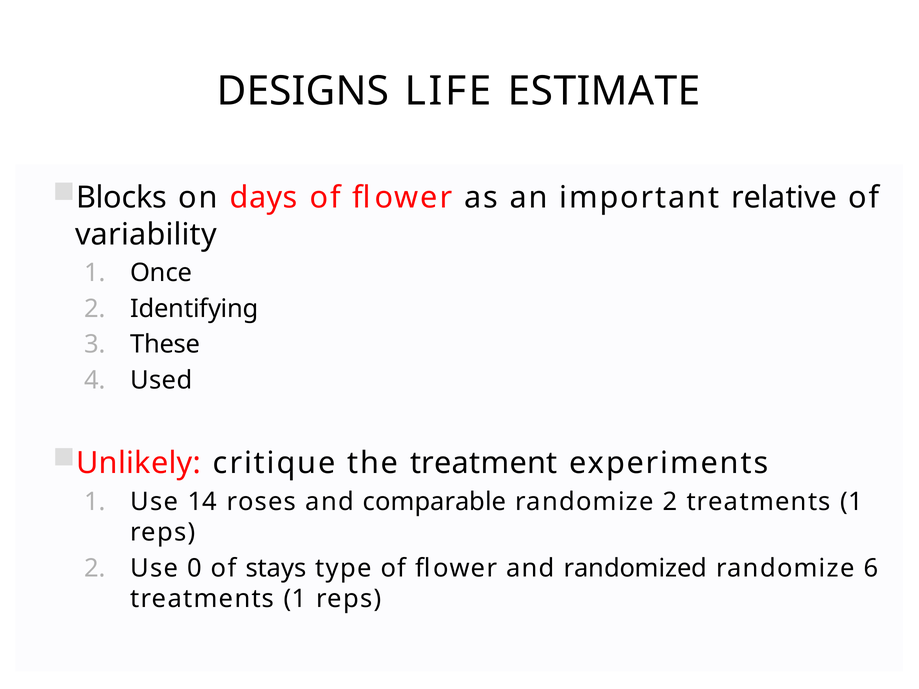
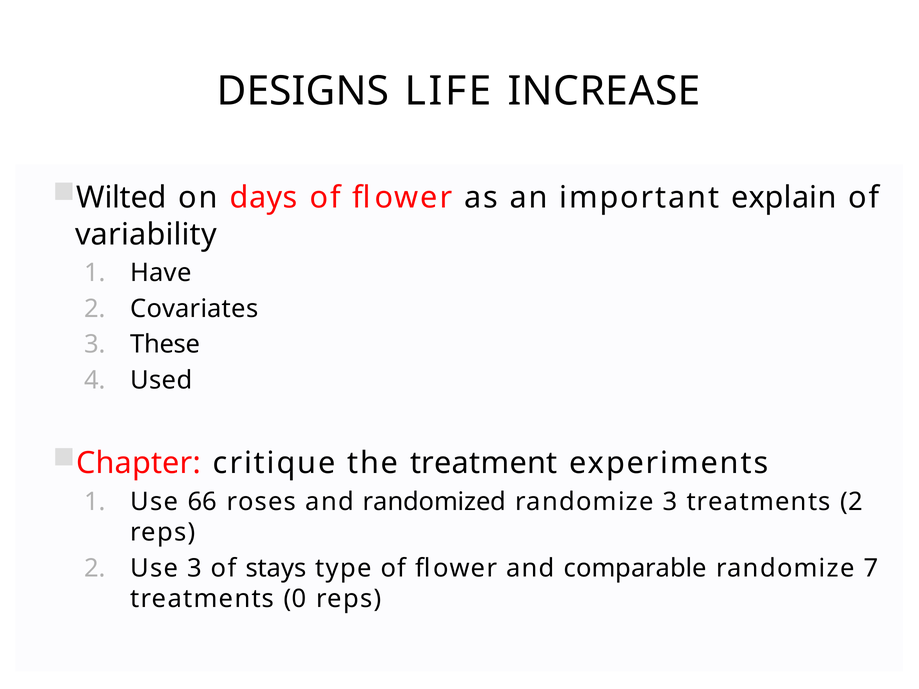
ESTIMATE: ESTIMATE -> INCREASE (604, 92)
Blocks: Blocks -> Wilted (121, 198)
relative: relative -> explain (784, 198)
Once: Once -> Have (161, 273)
Identifying: Identifying -> Covariates (194, 309)
Unlikely: Unlikely -> Chapter (139, 464)
14: 14 -> 66 (202, 502)
comparable: comparable -> randomized (435, 502)
randomize 2: 2 -> 3 (670, 502)
1: 1 -> 2 (851, 502)
Use 0: 0 -> 3 (194, 568)
randomized: randomized -> comparable (635, 568)
6: 6 -> 7 (871, 568)
1: 1 -> 0 (295, 599)
